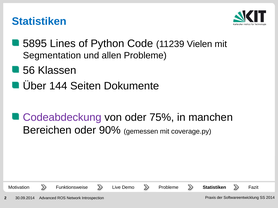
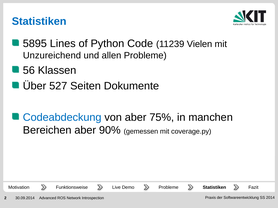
Segmentation: Segmentation -> Unzureichend (52, 56)
144: 144 -> 527 (58, 86)
Codeabdeckung colour: purple -> blue (62, 118)
von oder: oder -> aber (136, 118)
Bereichen oder: oder -> aber (85, 131)
